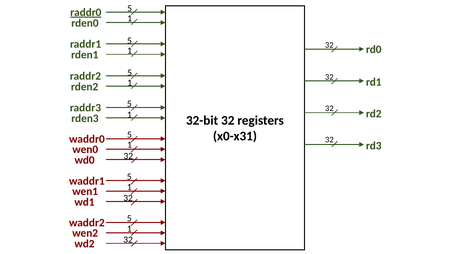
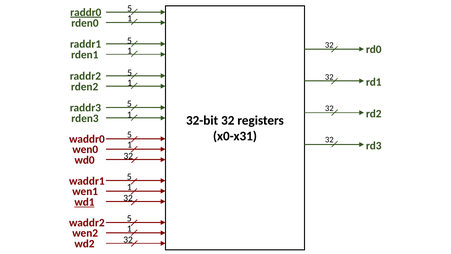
wd1 underline: none -> present (85, 202)
